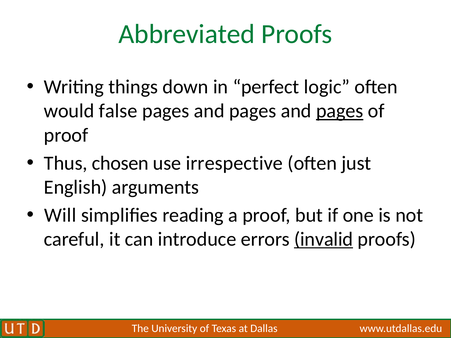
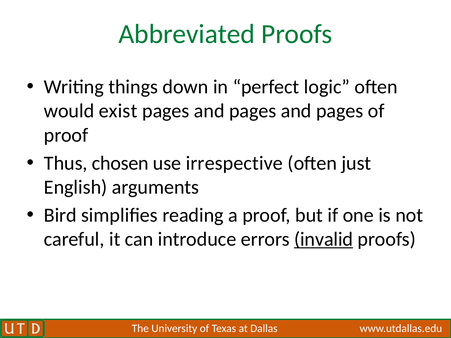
false: false -> exist (118, 111)
pages underline: present -> none (340, 111)
Will: Will -> Bird (60, 215)
